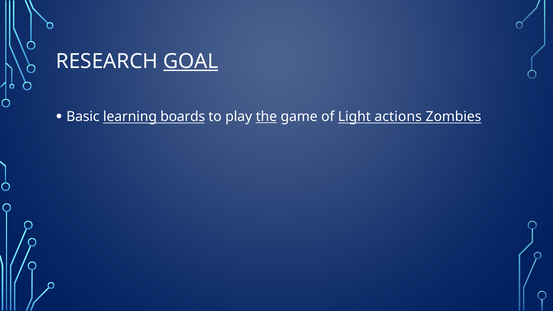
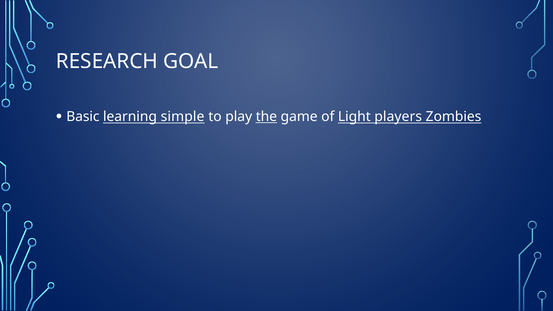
GOAL underline: present -> none (191, 61)
boards: boards -> simple (183, 117)
actions: actions -> players (398, 117)
